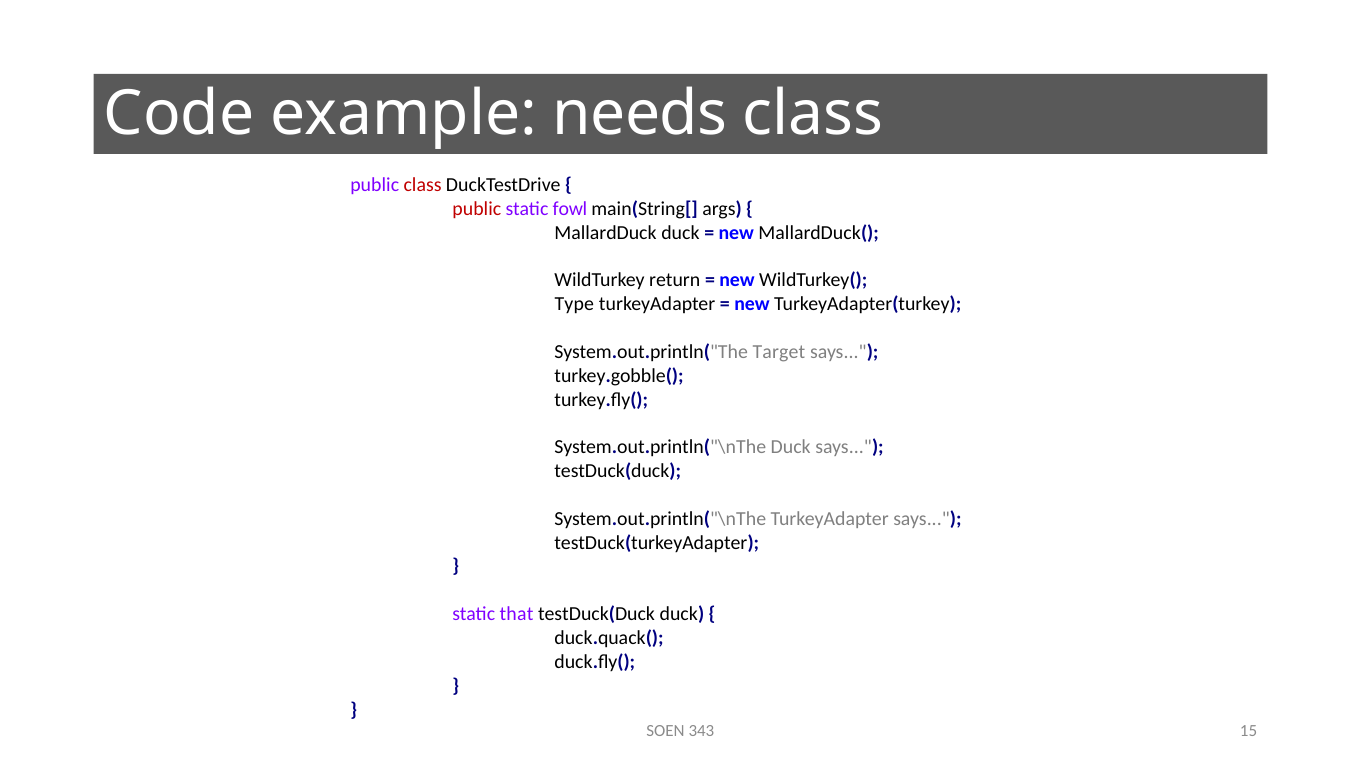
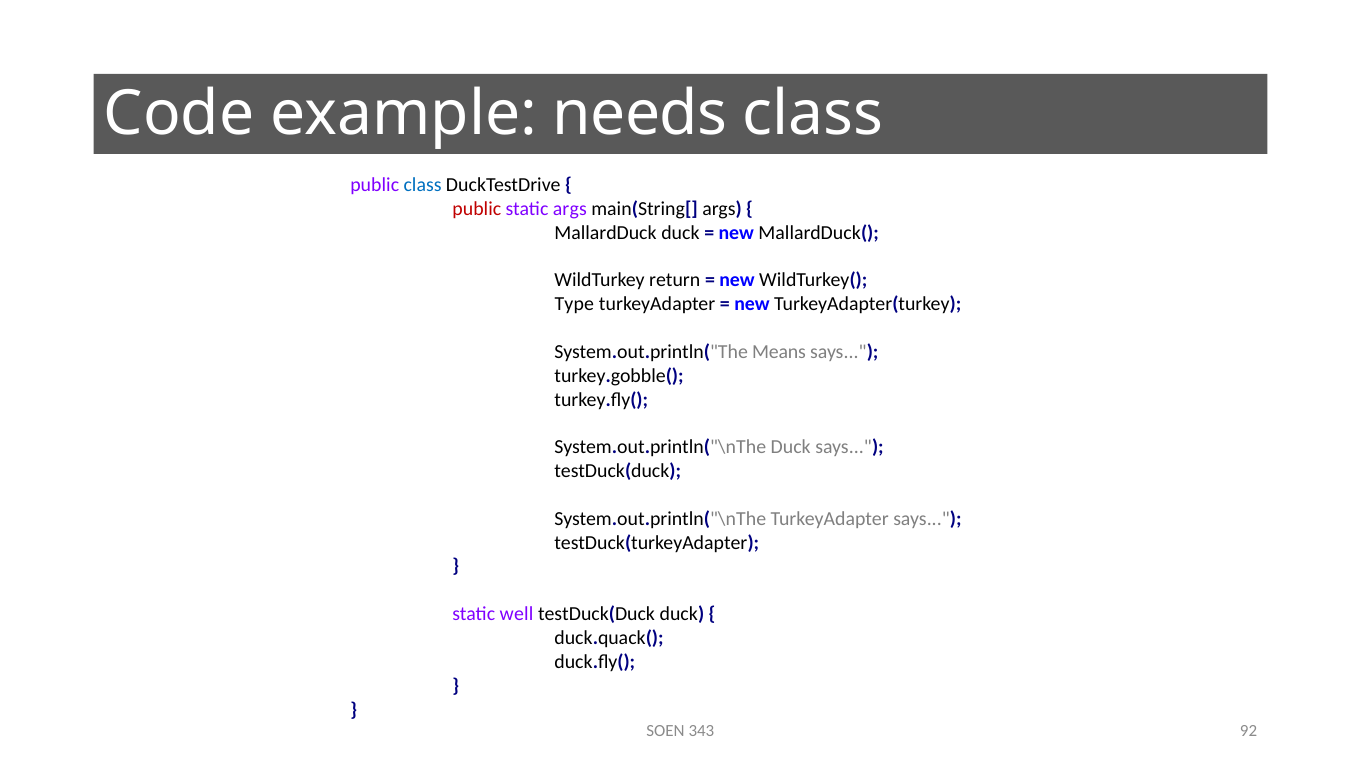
class colour: red -> blue (423, 185)
static fowl: fowl -> args (570, 209)
Target: Target -> Means (779, 352)
that: that -> well (517, 614)
15: 15 -> 92 (1249, 731)
